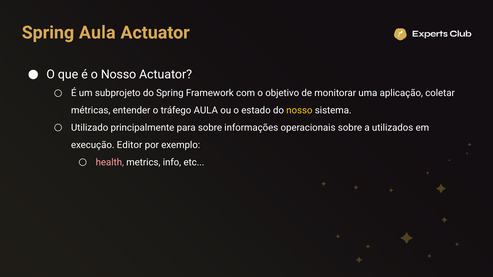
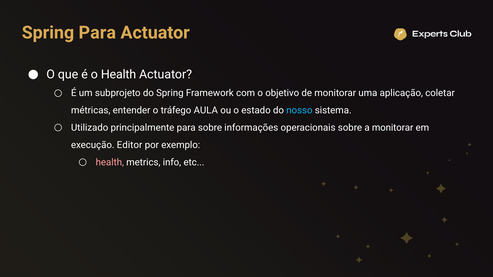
Spring Aula: Aula -> Para (97, 33)
o Nosso: Nosso -> Health (119, 75)
nosso colour: yellow -> light blue (299, 111)
a utilizados: utilizados -> monitorar (393, 128)
